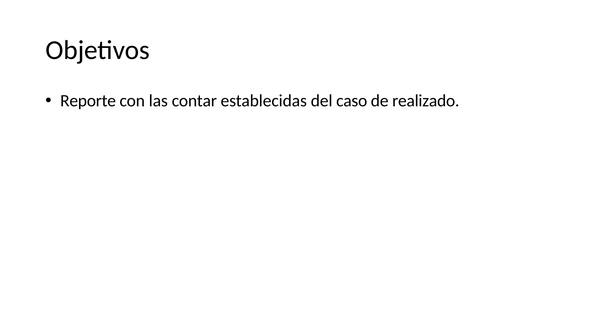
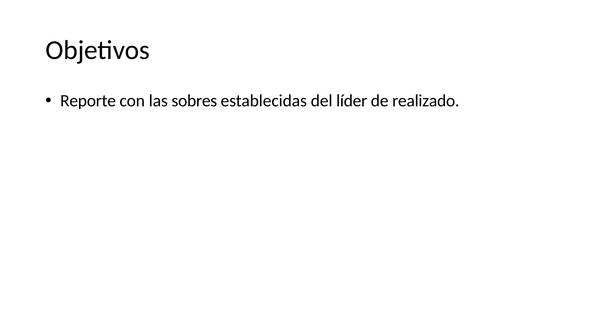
contar: contar -> sobres (194, 101)
caso: caso -> líder (352, 101)
